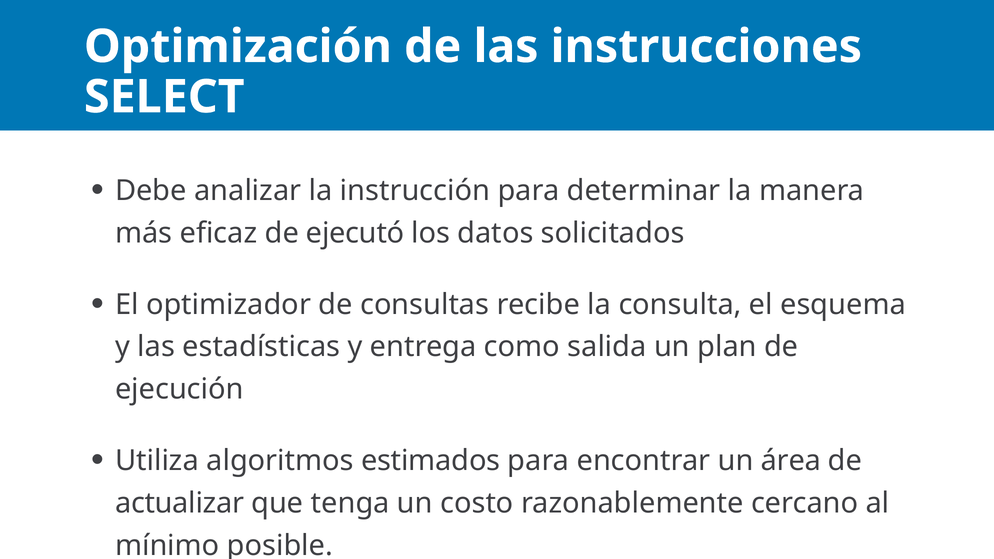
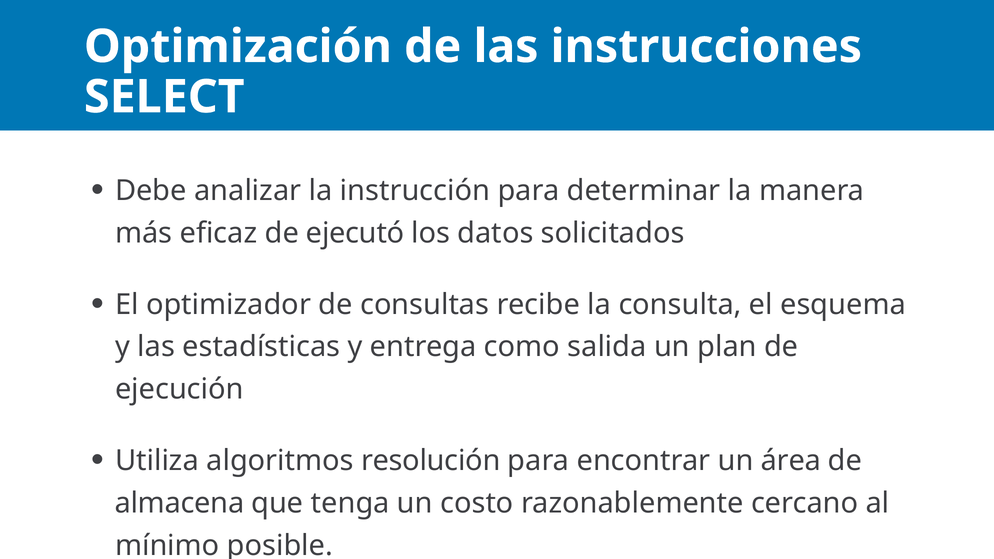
estimados: estimados -> resolución (431, 461)
actualizar: actualizar -> almacena (180, 503)
